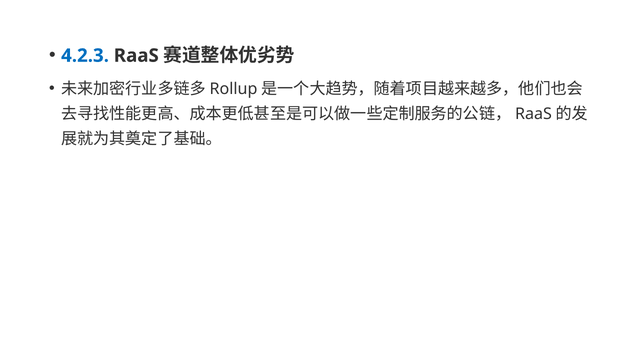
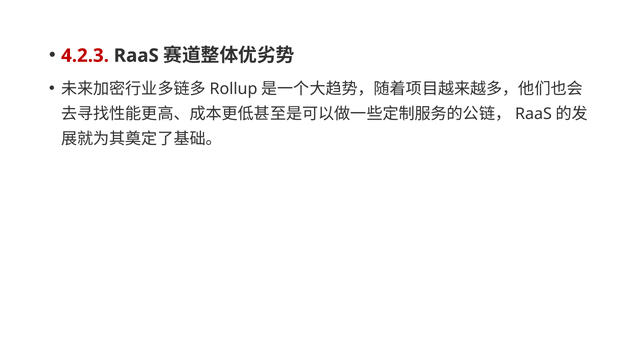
4.2.3 colour: blue -> red (85, 56)
